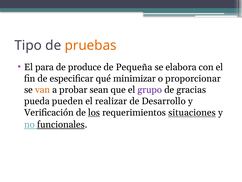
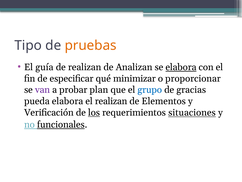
para: para -> guía (44, 67)
de produce: produce -> realizan (85, 67)
Pequeña: Pequeña -> Analizan (134, 67)
elabora underline: none -> present (181, 67)
van colour: orange -> purple (42, 90)
sean: sean -> plan (99, 90)
grupo colour: purple -> blue (150, 90)
pueda pueden: pueden -> elabora (67, 101)
el realizar: realizar -> realizan (111, 101)
Desarrollo: Desarrollo -> Elementos (164, 101)
